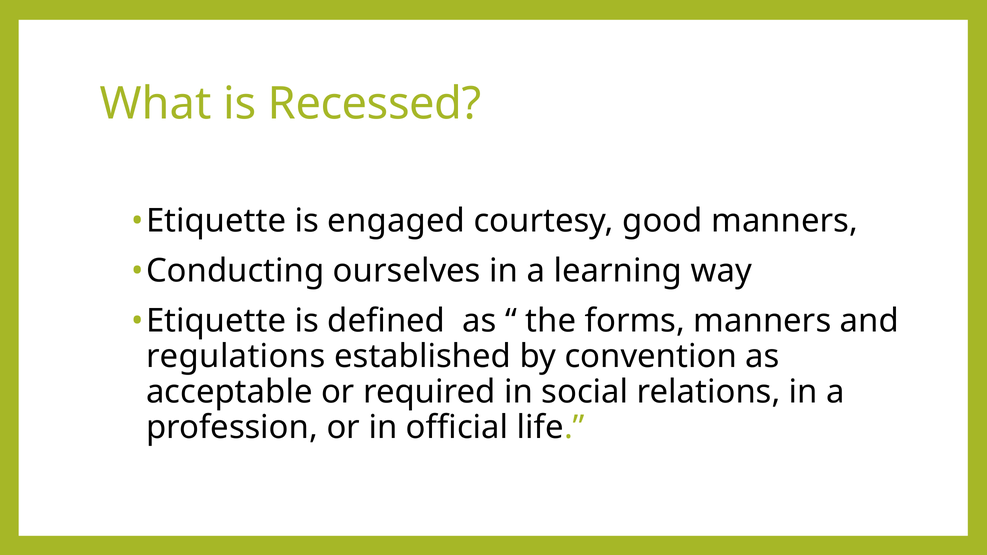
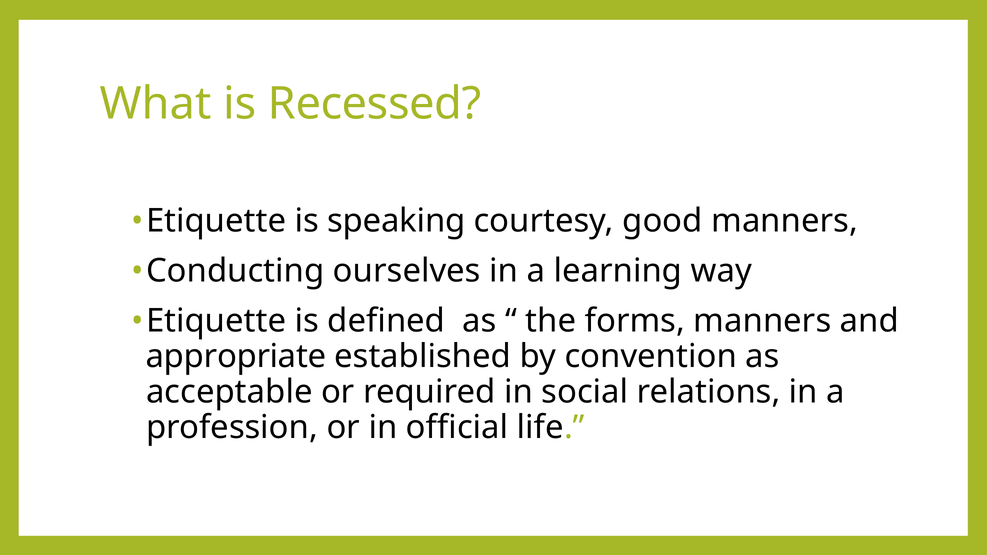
engaged: engaged -> speaking (396, 221)
regulations: regulations -> appropriate (236, 356)
